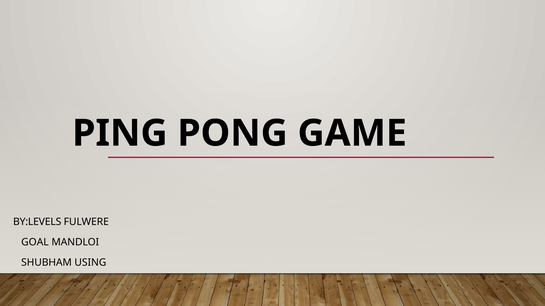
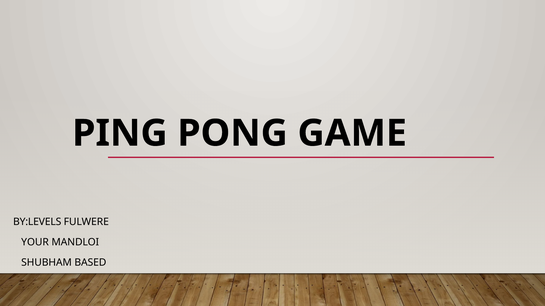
GOAL: GOAL -> YOUR (35, 242)
USING: USING -> BASED (90, 263)
